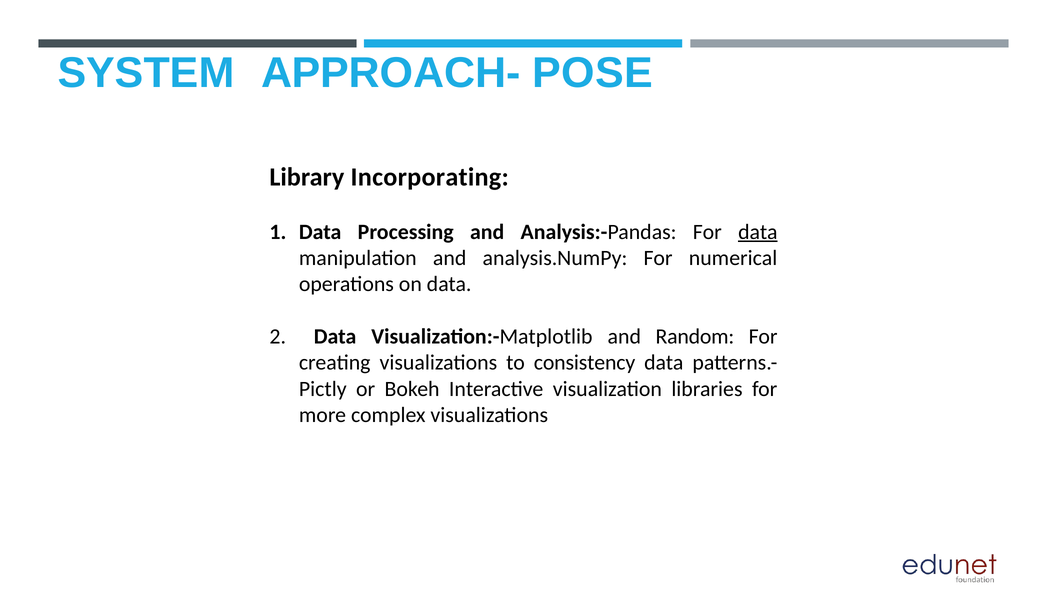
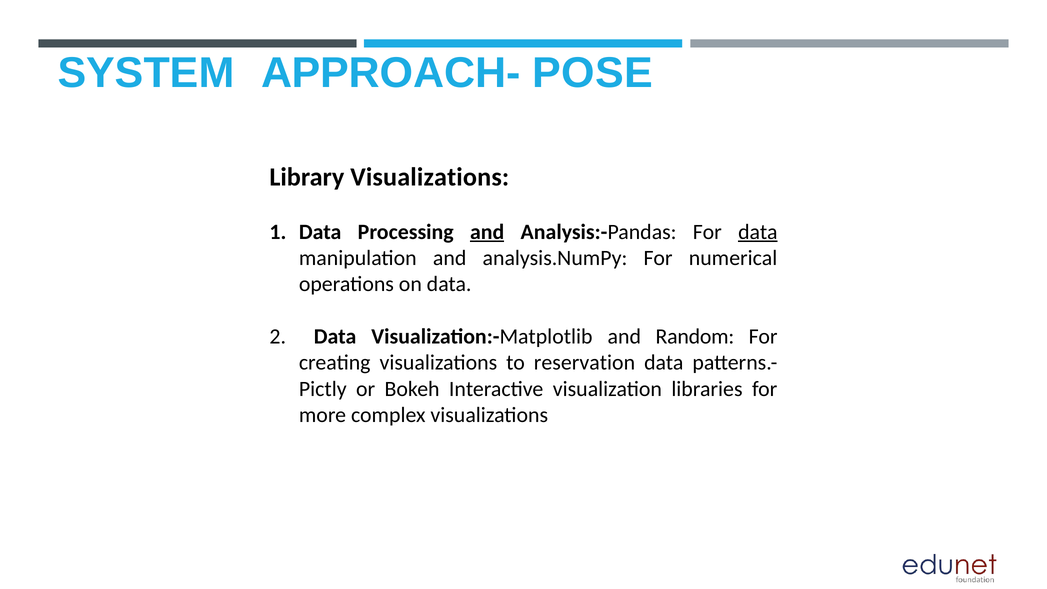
Library Incorporating: Incorporating -> Visualizations (430, 177)
and underline: none -> present (487, 232)
consistency: consistency -> reservation (584, 363)
